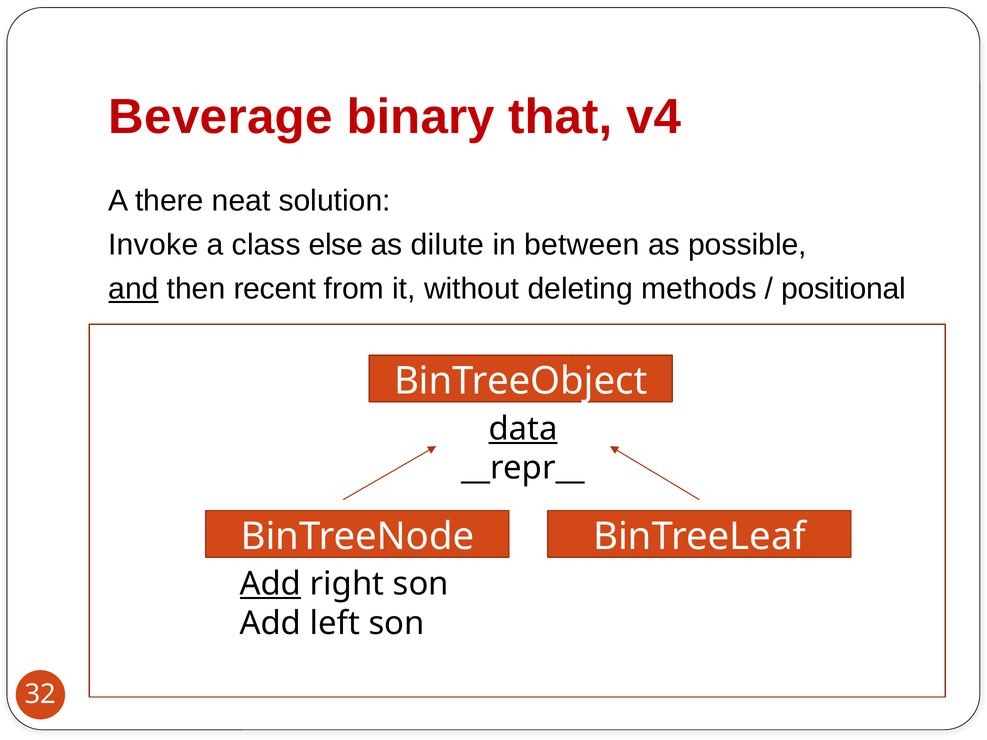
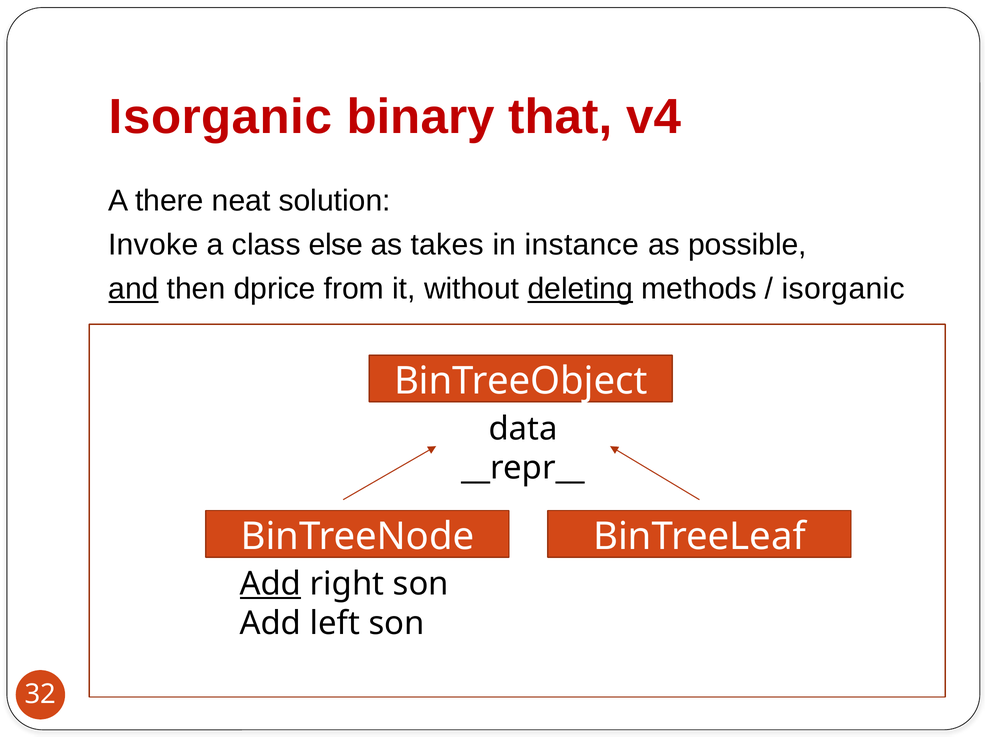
Beverage: Beverage -> Isorganic (221, 117)
dilute: dilute -> takes (447, 245)
between: between -> instance (582, 245)
recent: recent -> dprice (275, 289)
deleting underline: none -> present (580, 289)
positional: positional -> isorganic (843, 289)
data underline: present -> none (523, 429)
